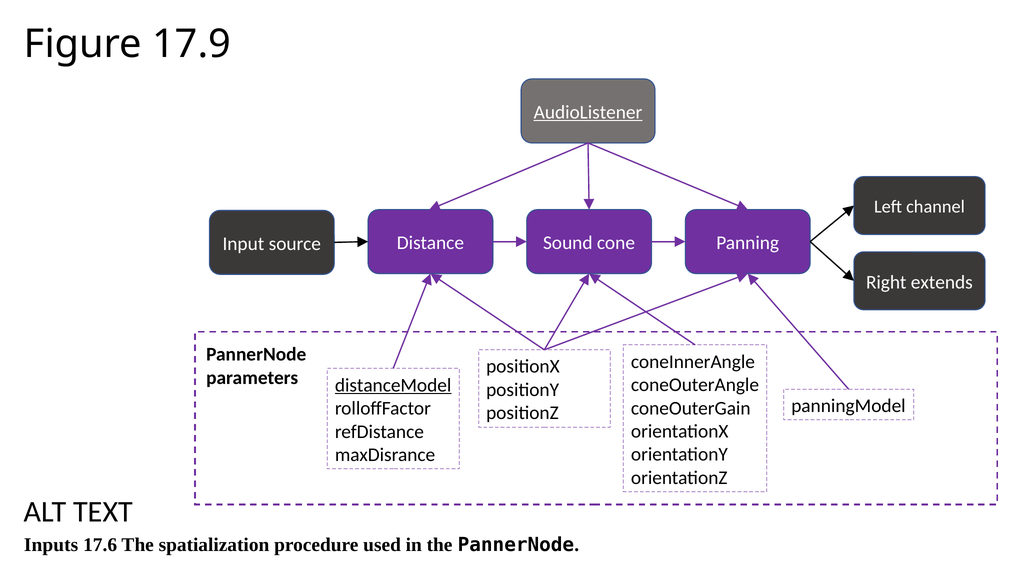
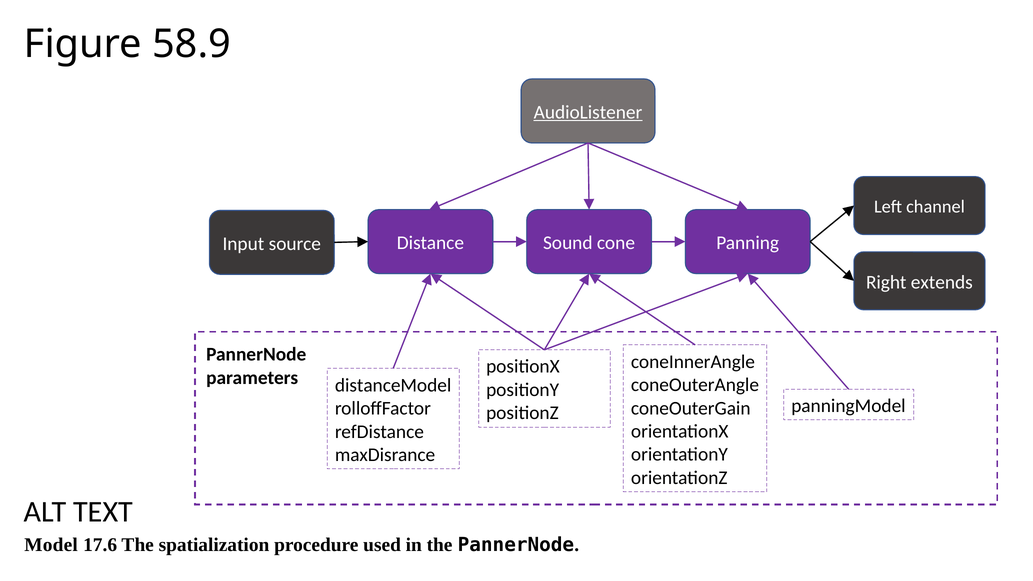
17.9: 17.9 -> 58.9 (192, 44)
distanceModel underline: present -> none (393, 385)
Inputs: Inputs -> Model (51, 545)
